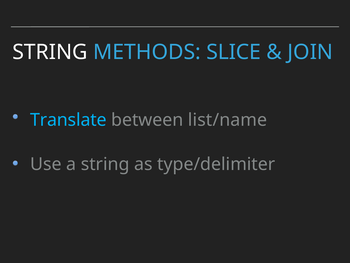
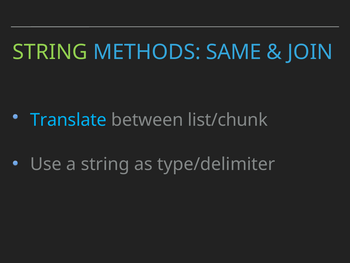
STRING colour: white -> light green (50, 52)
SLICE: SLICE -> SAME (234, 52)
list/name: list/name -> list/chunk (228, 120)
